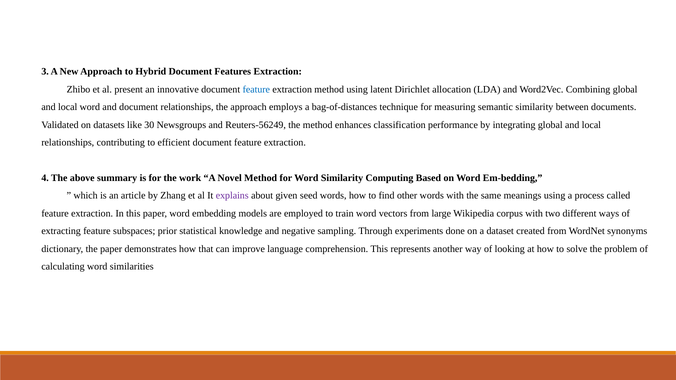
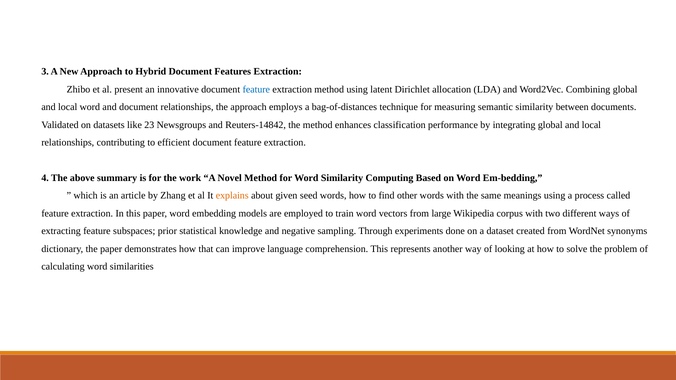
30: 30 -> 23 (149, 125)
Reuters-56249: Reuters-56249 -> Reuters-14842 (256, 125)
explains colour: purple -> orange (232, 196)
